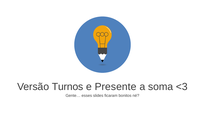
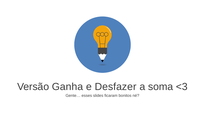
Turnos: Turnos -> Ganha (67, 87)
Presente: Presente -> Desfazer (116, 87)
